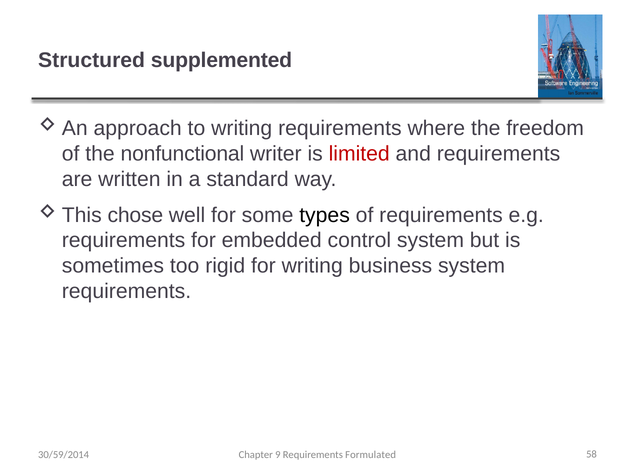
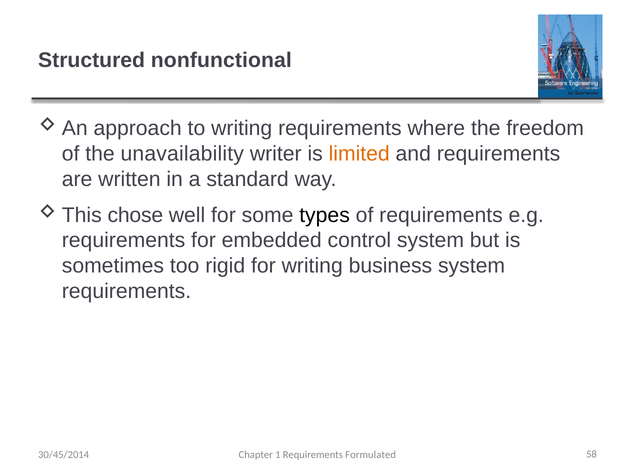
supplemented: supplemented -> nonfunctional (221, 60)
nonfunctional: nonfunctional -> unavailability (182, 154)
limited colour: red -> orange (359, 154)
30/59/2014: 30/59/2014 -> 30/45/2014 (64, 455)
9: 9 -> 1 (278, 455)
